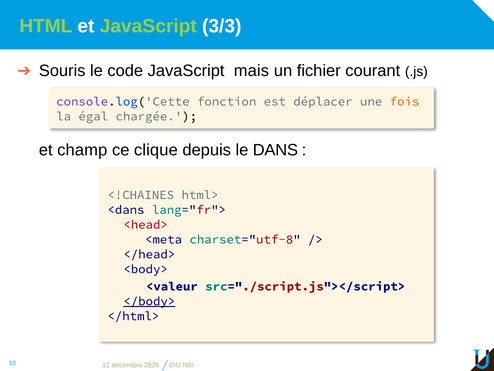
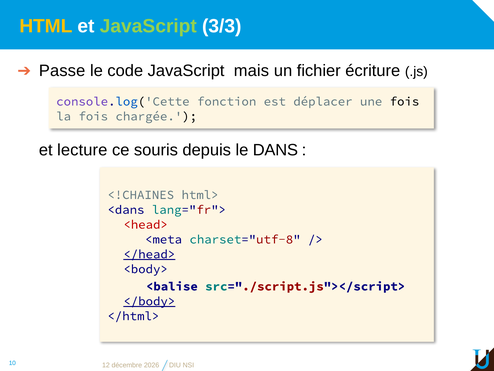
HTML colour: light green -> yellow (46, 26)
Souris: Souris -> Passe (62, 71)
courant: courant -> écriture (373, 71)
fois colour: orange -> black (404, 101)
la égal: égal -> fois (93, 116)
champ: champ -> lecture (82, 150)
clique: clique -> souris (156, 150)
</head> underline: none -> present (149, 254)
<valeur: <valeur -> <balise (172, 286)
